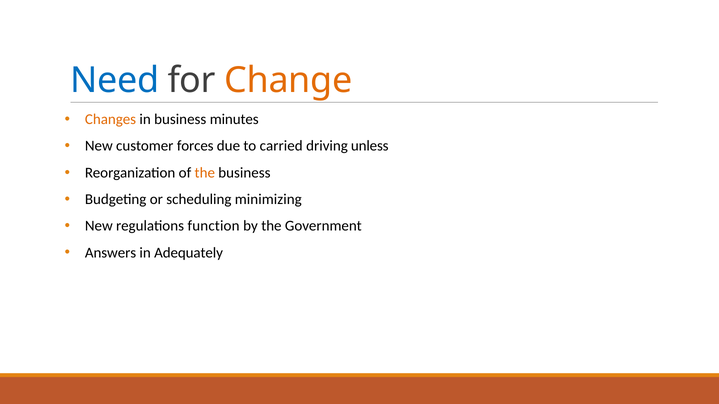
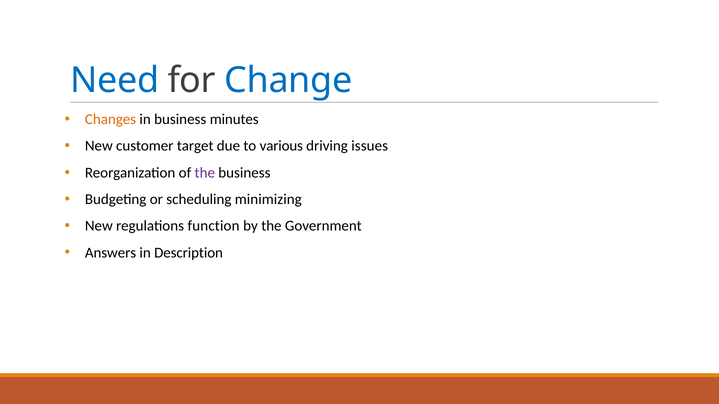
Change colour: orange -> blue (288, 81)
forces: forces -> target (195, 146)
carried: carried -> various (281, 146)
unless: unless -> issues (370, 146)
the colour: orange -> purple (205, 173)
Adequately: Adequately -> Description (189, 253)
